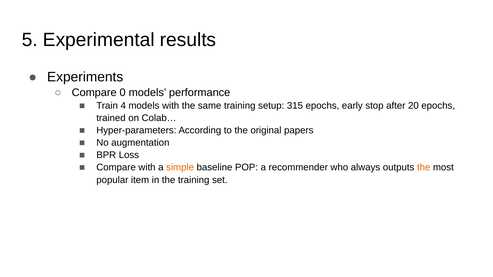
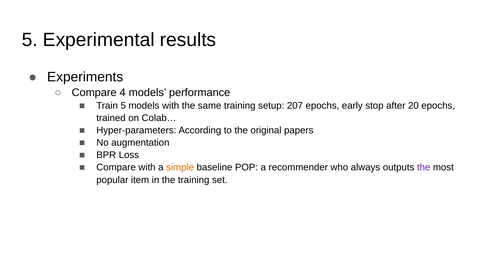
0: 0 -> 4 (123, 93)
Train 4: 4 -> 5 (123, 106)
315: 315 -> 207 (295, 106)
the colour: orange -> purple (424, 168)
